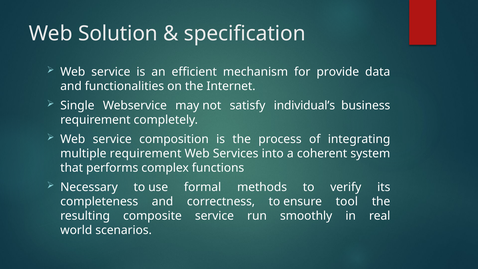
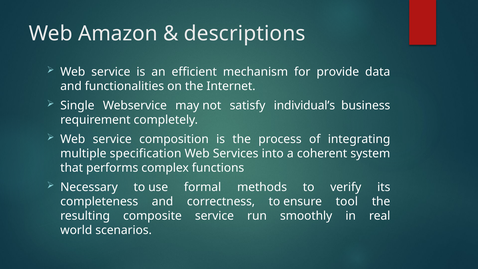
Solution: Solution -> Amazon (118, 34)
specification: specification -> descriptions (245, 34)
multiple requirement: requirement -> specification (146, 153)
